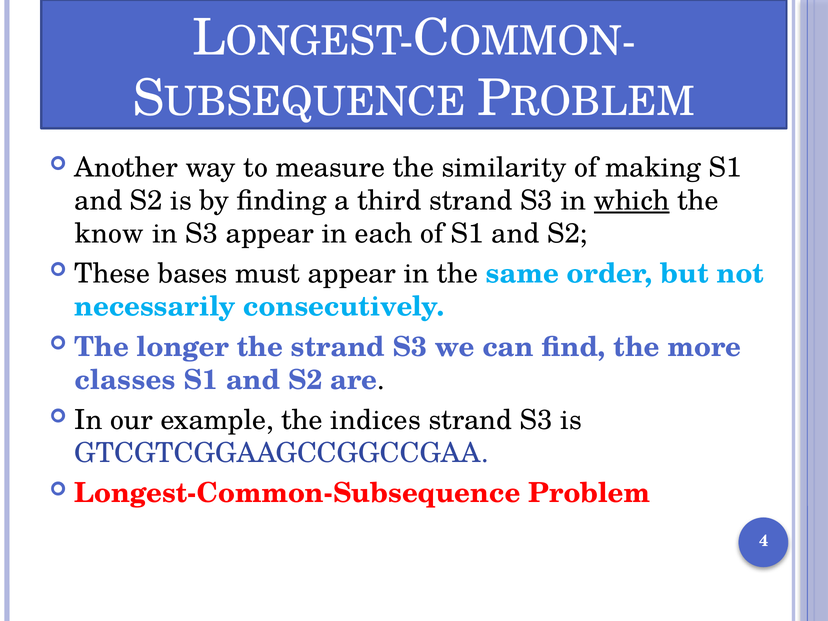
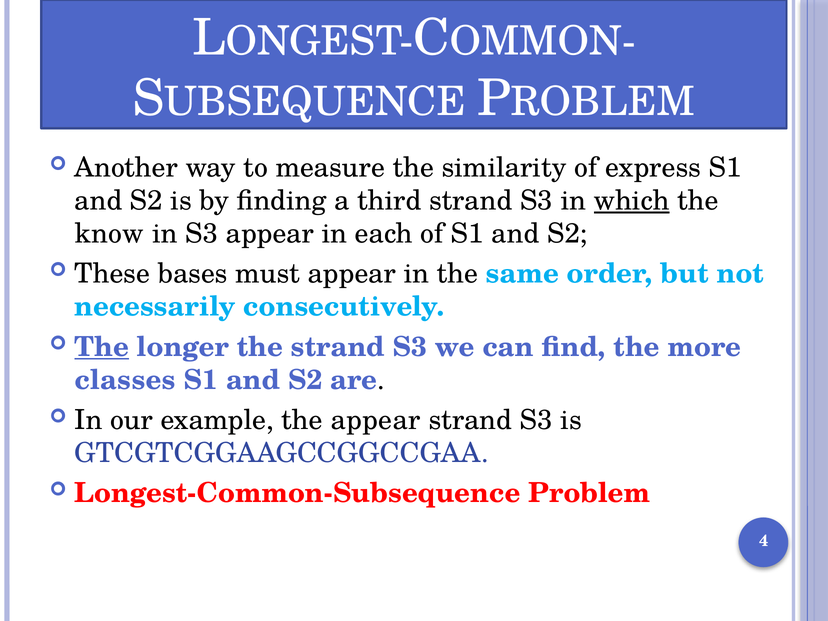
making: making -> express (653, 167)
The underline: none -> present (102, 347)
the indices: indices -> appear (375, 420)
